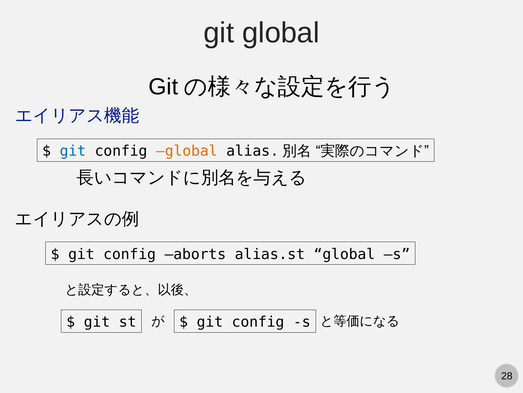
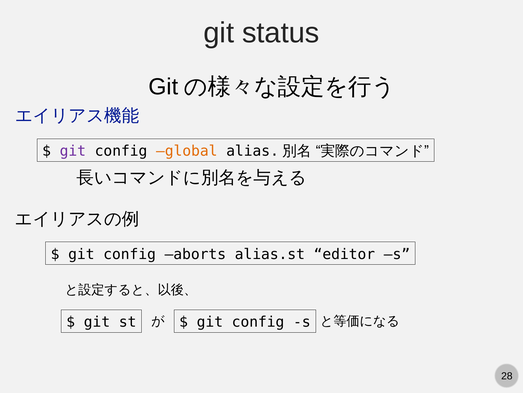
git global: global -> status (281, 33)
git colour: blue -> purple (73, 151)
alias.st global: global -> editor (344, 254)
